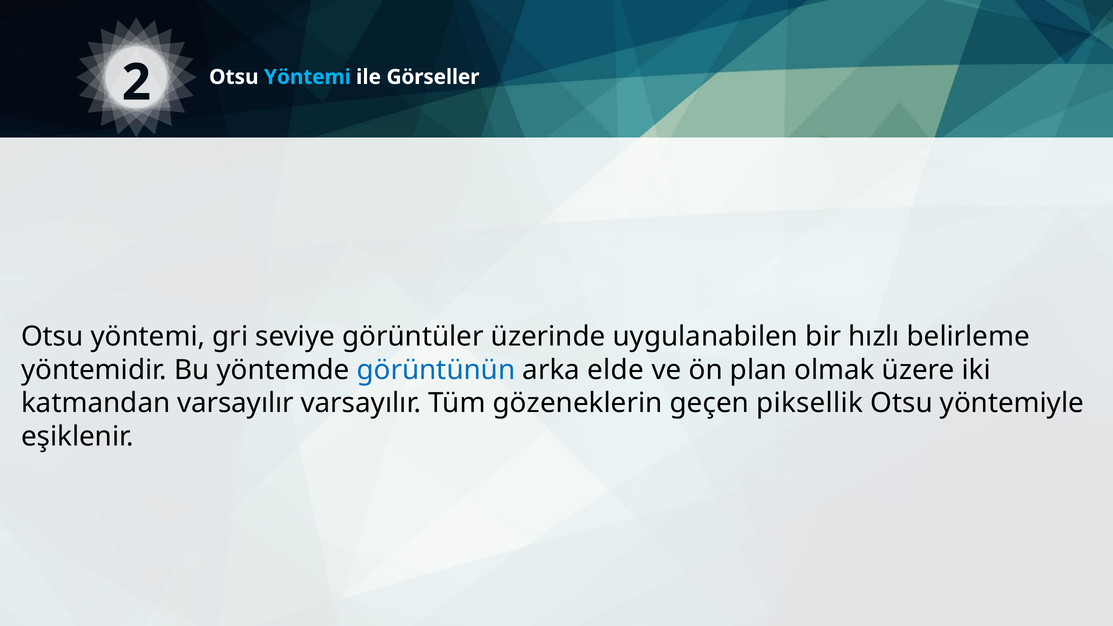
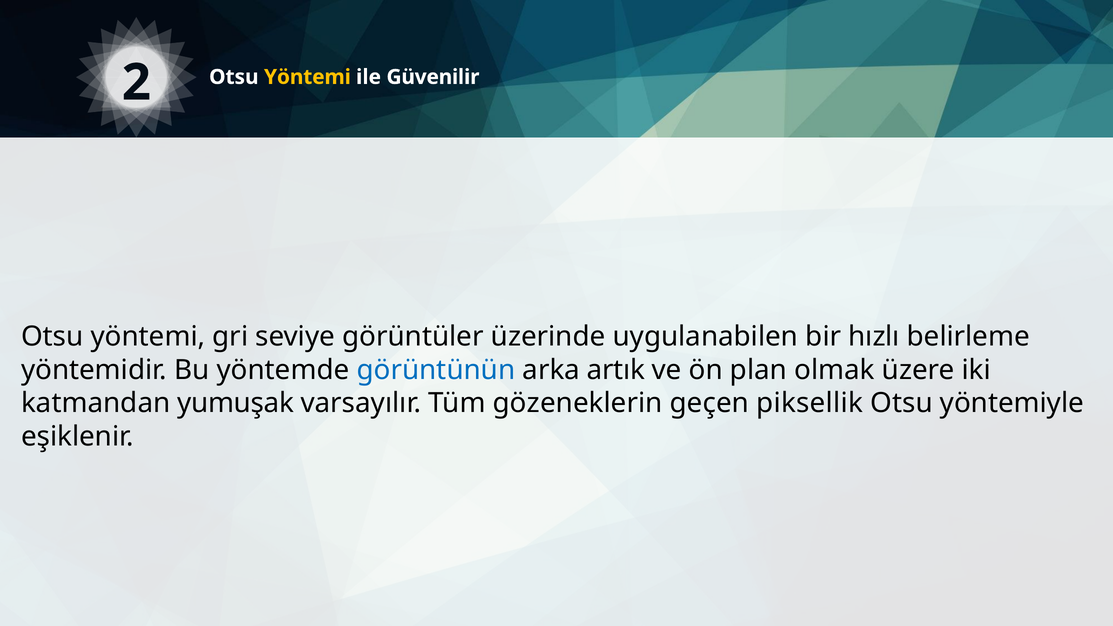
Yöntemi colour: light blue -> yellow (307, 77)
Görseller: Görseller -> Güvenilir (433, 77)
elde: elde -> artık (616, 370)
katmandan varsayılır: varsayılır -> yumuşak (236, 403)
